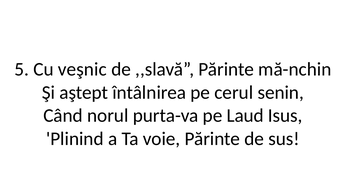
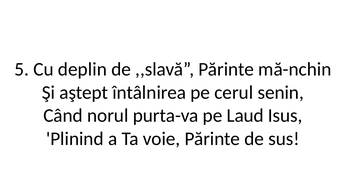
veşnic: veşnic -> deplin (82, 69)
